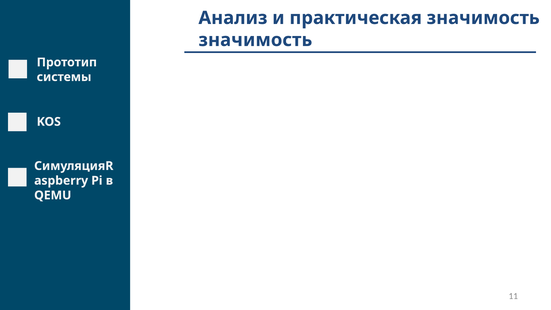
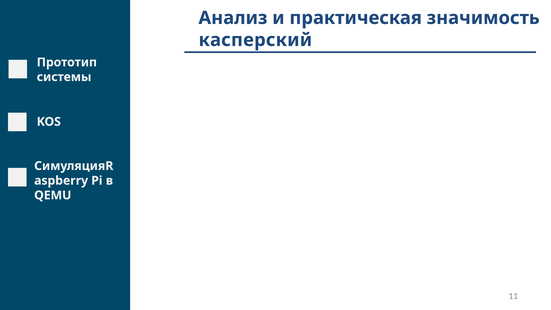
значимость: значимость -> касперский (255, 40)
